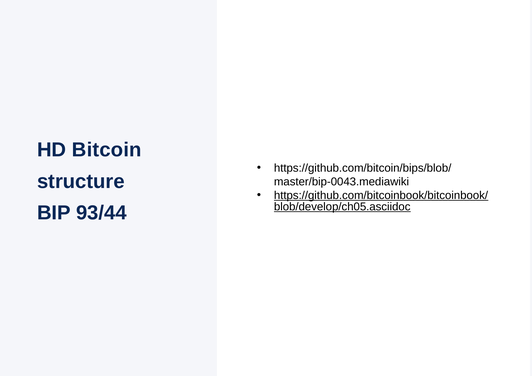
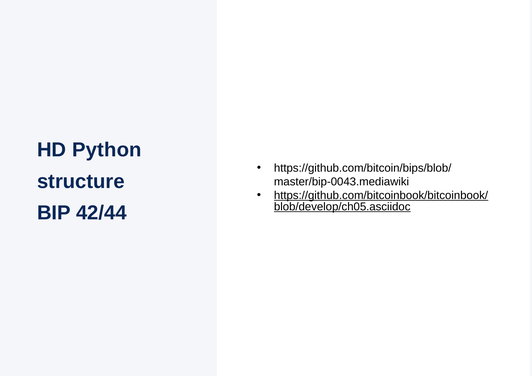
Bitcoin: Bitcoin -> Python (107, 150)
93/44: 93/44 -> 42/44 (101, 213)
